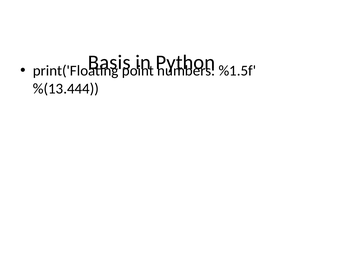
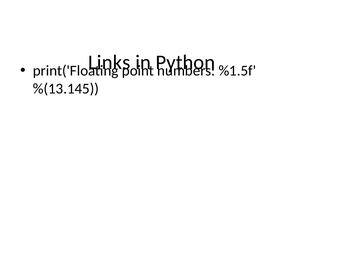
Basis: Basis -> Links (109, 62)
%(13.444: %(13.444 -> %(13.145 (66, 89)
